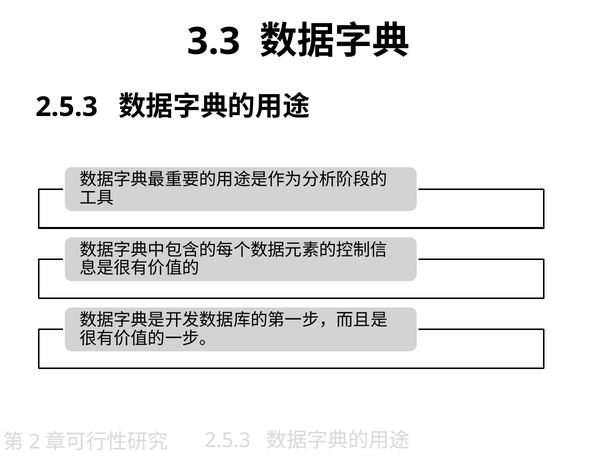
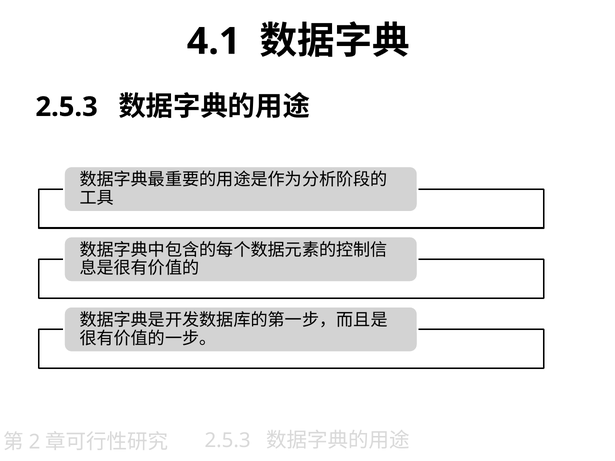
3.3: 3.3 -> 4.1 (214, 41)
